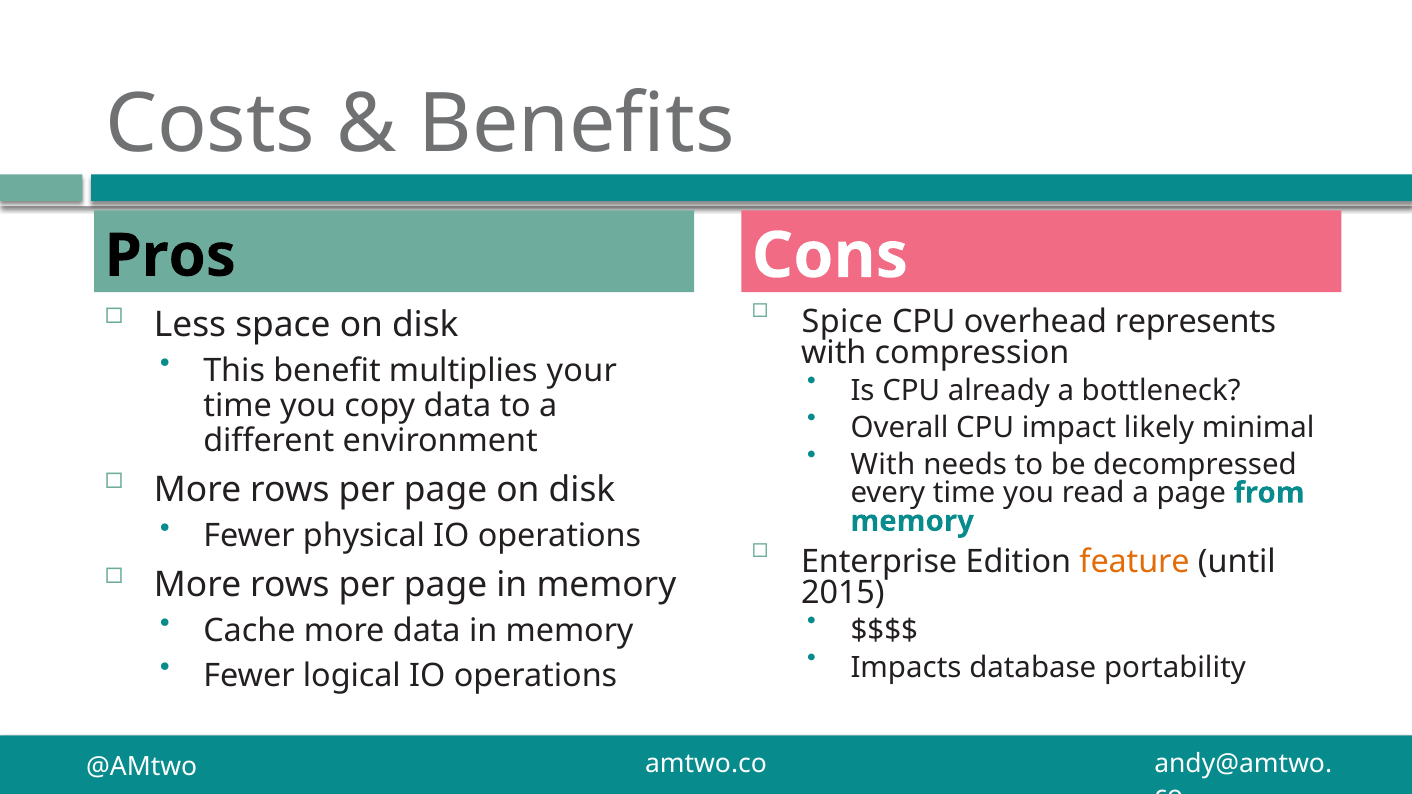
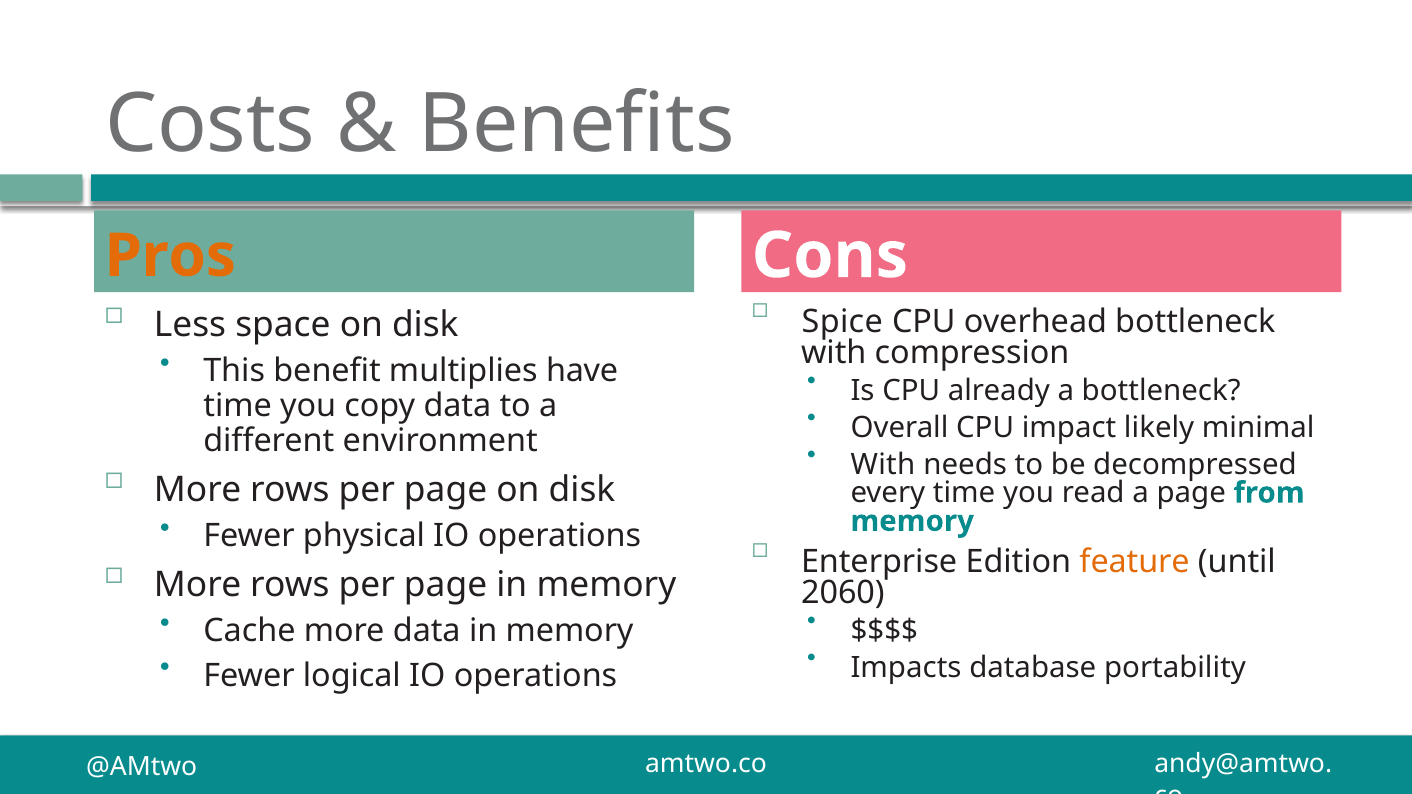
Pros colour: black -> orange (170, 256)
overhead represents: represents -> bottleneck (1195, 322)
your: your -> have (582, 371)
2015: 2015 -> 2060 (843, 593)
